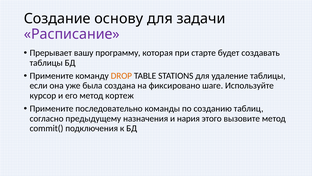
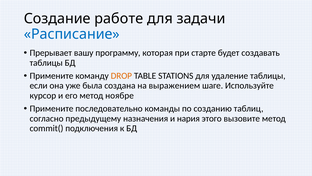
основу: основу -> работе (119, 18)
Расписание colour: purple -> blue (72, 34)
фиксировано: фиксировано -> выражением (174, 85)
кортеж: кортеж -> ноябре (120, 95)
